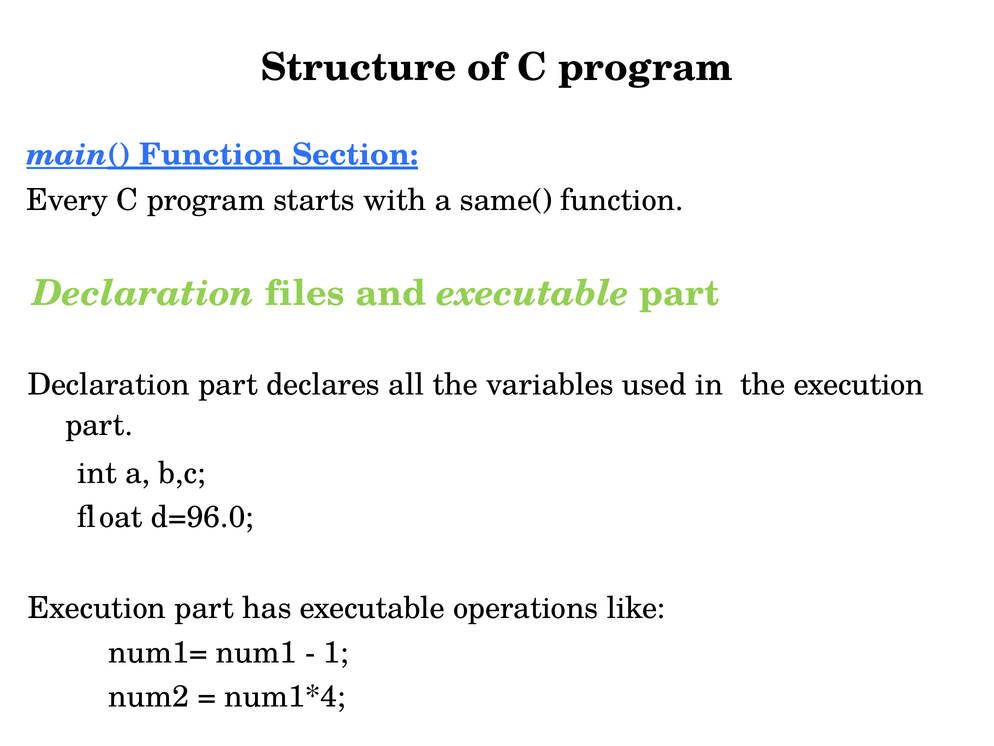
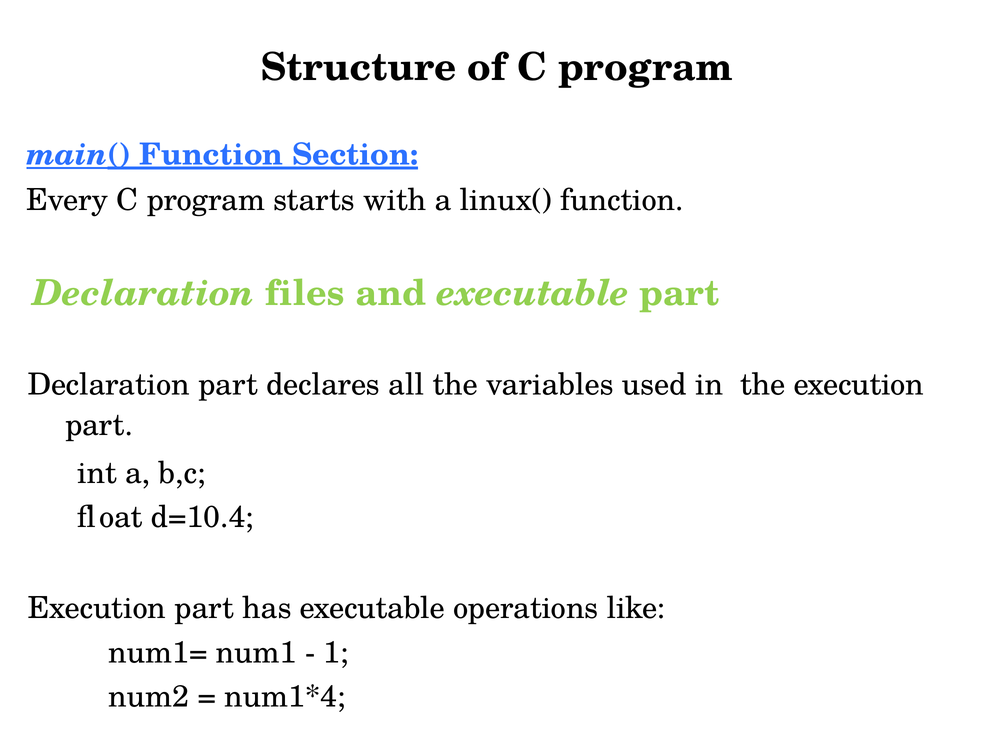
same(: same( -> linux( (506, 200)
d=96.0: d=96.0 -> d=10.4 (202, 517)
